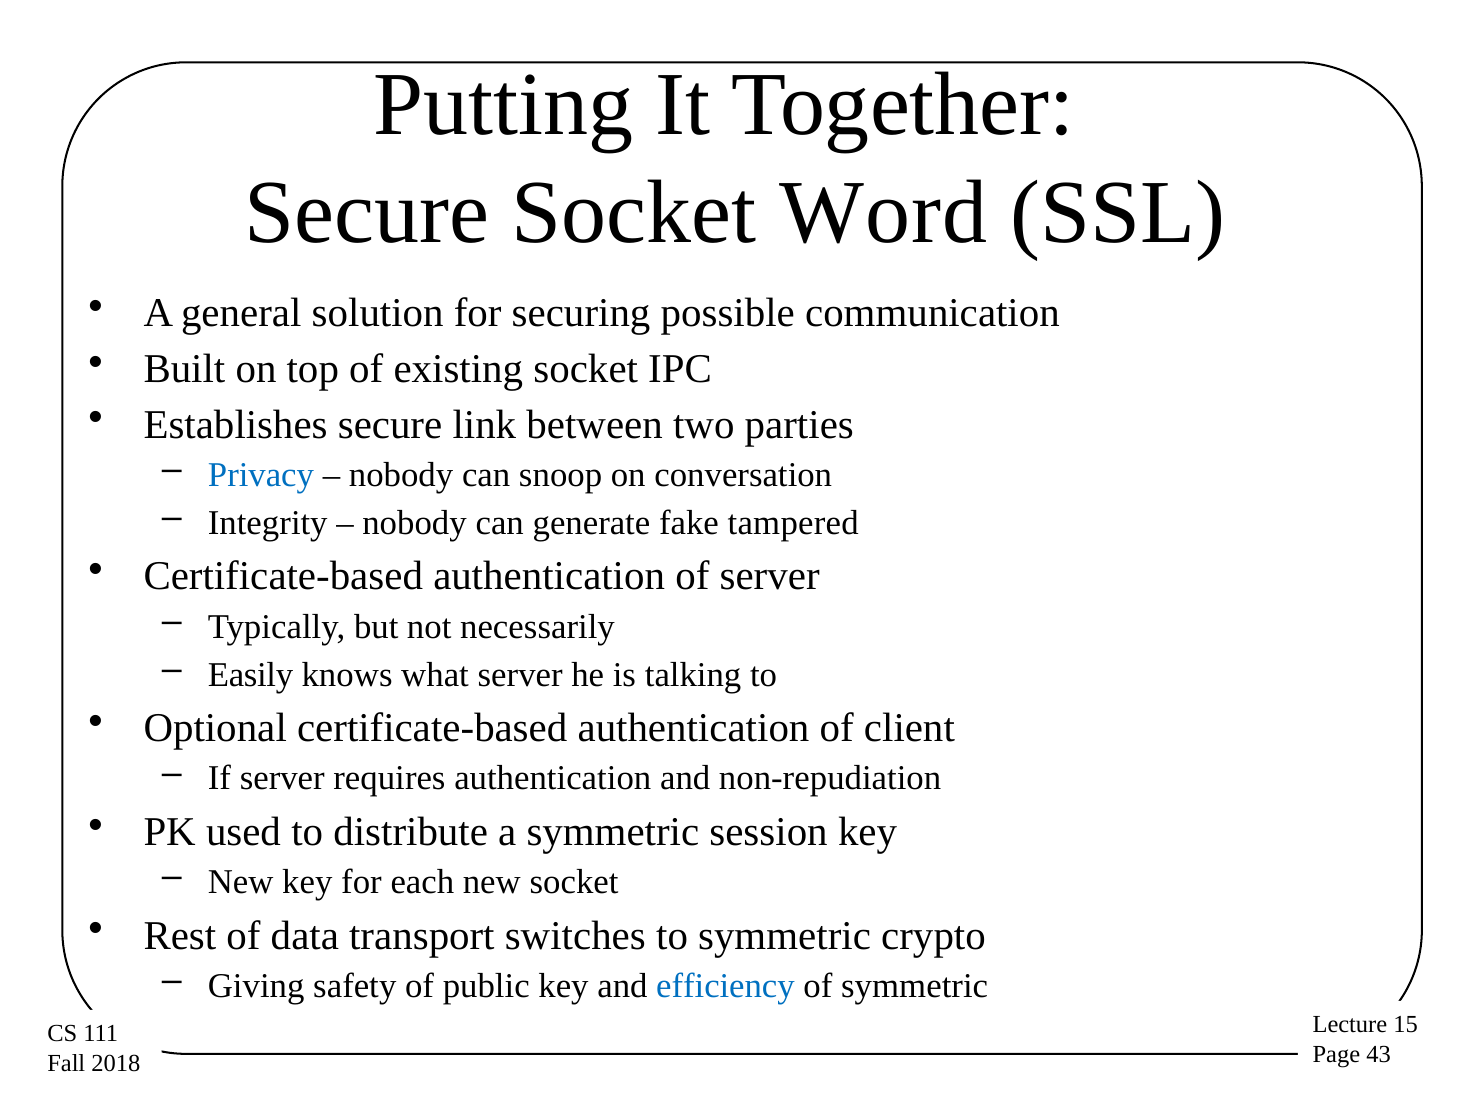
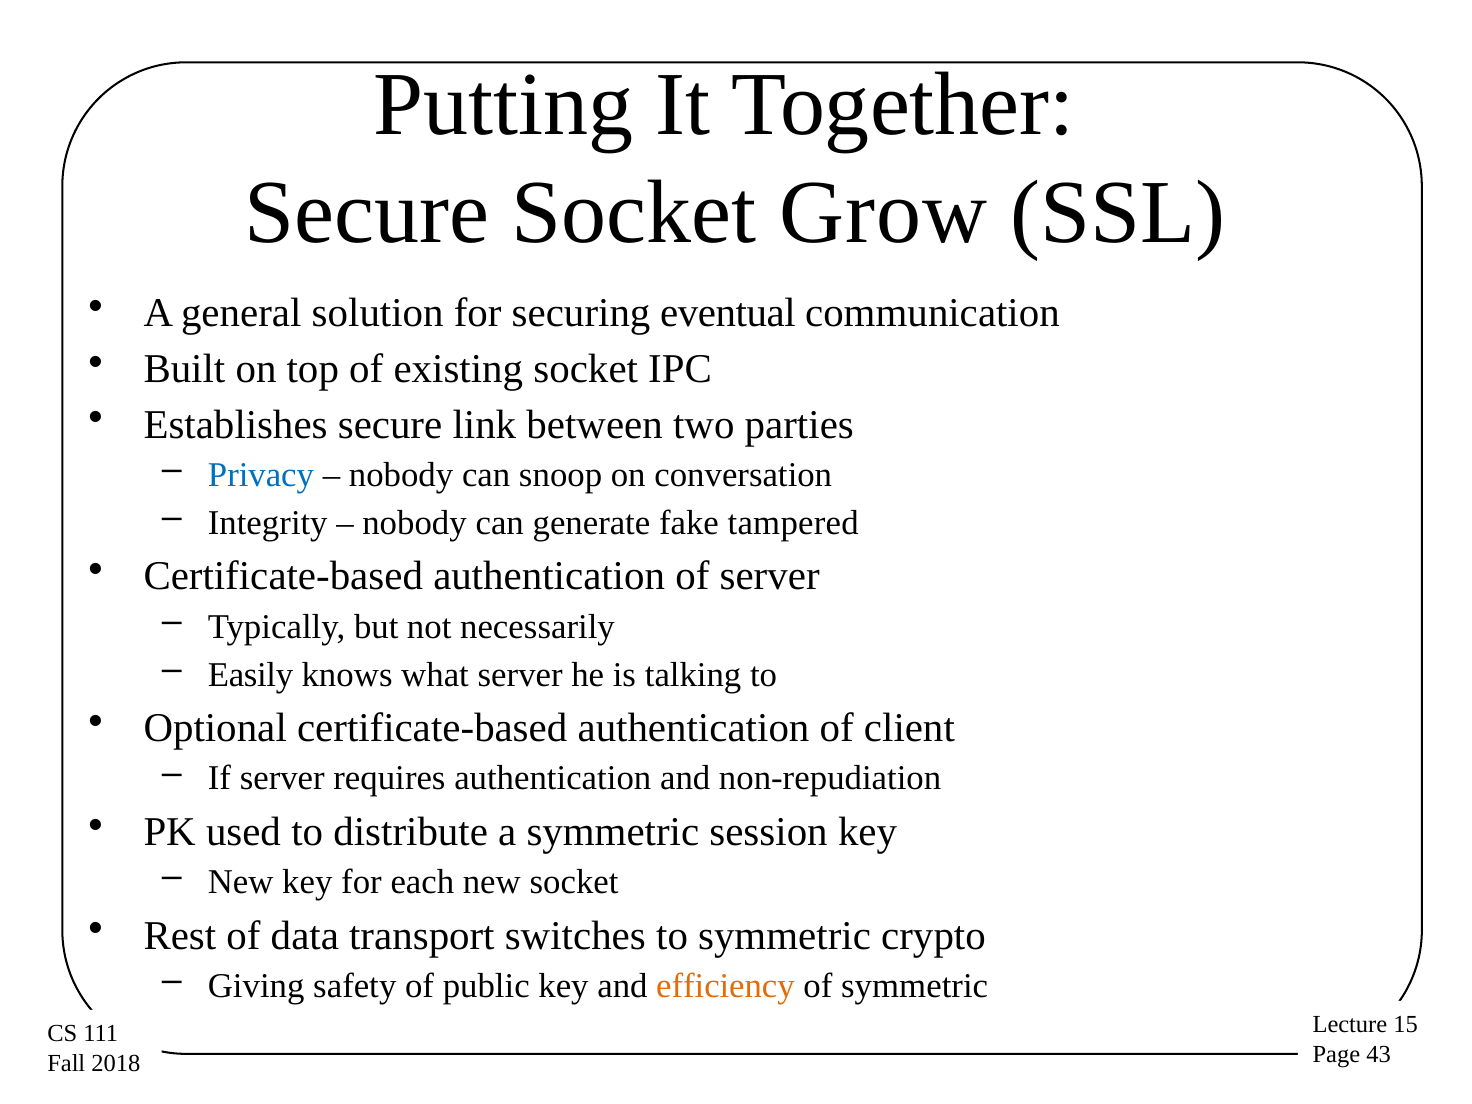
Word: Word -> Grow (883, 213)
possible: possible -> eventual (728, 313)
efficiency colour: blue -> orange (725, 986)
